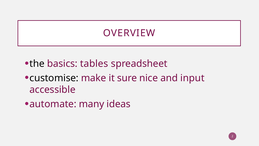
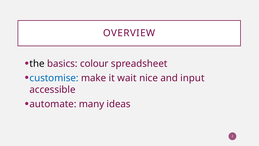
tables: tables -> colour (94, 64)
customise colour: black -> blue (54, 78)
sure: sure -> wait (127, 78)
